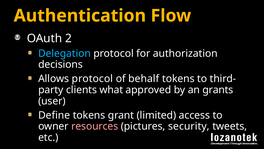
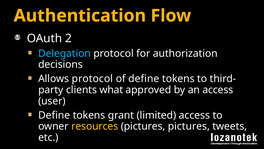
of behalf: behalf -> define (144, 79)
an grants: grants -> access (218, 90)
resources colour: pink -> yellow (95, 126)
pictures security: security -> pictures (189, 126)
